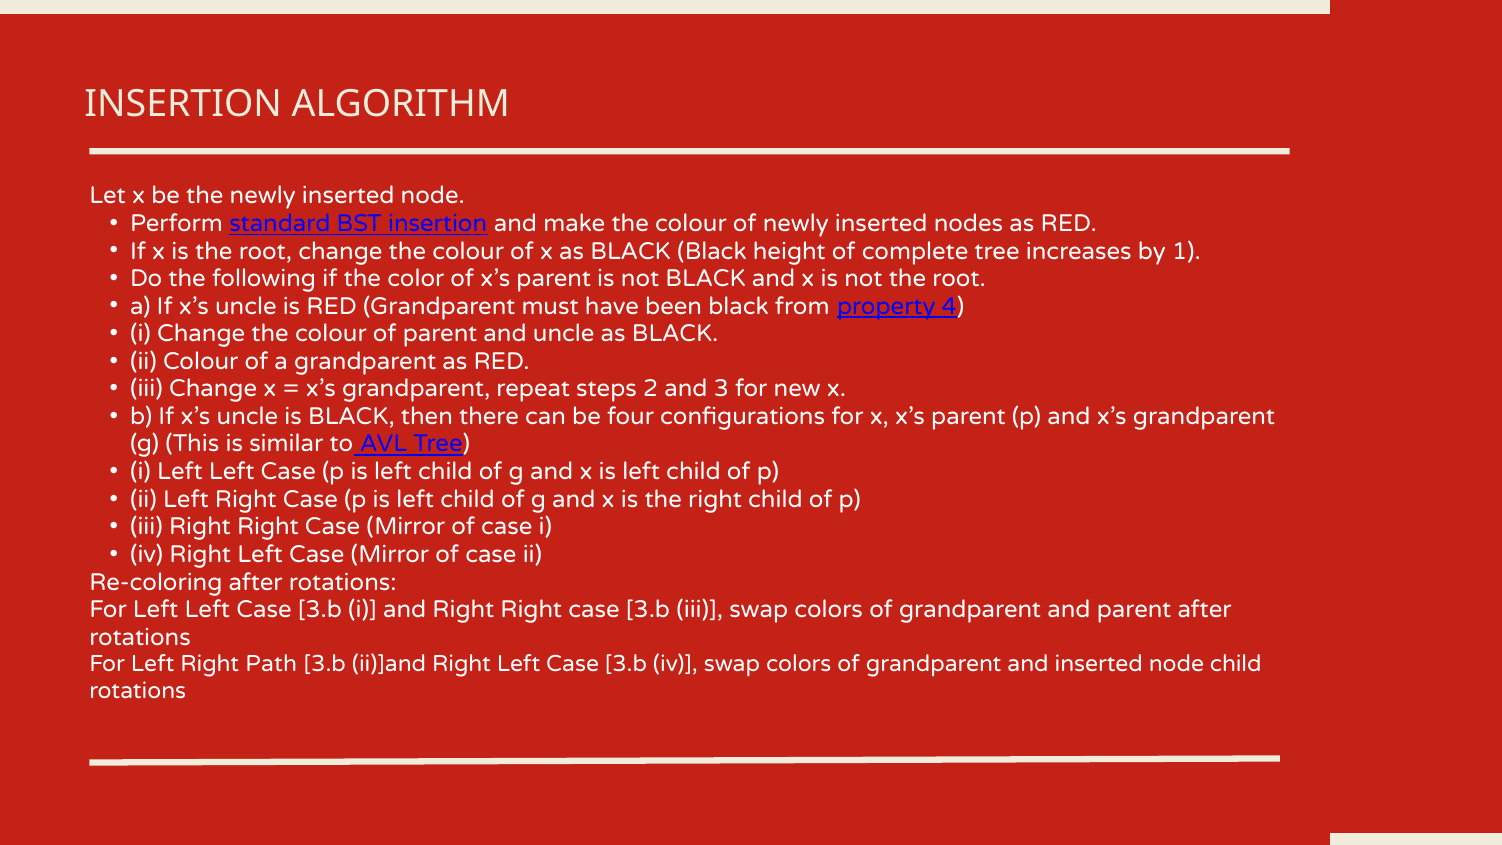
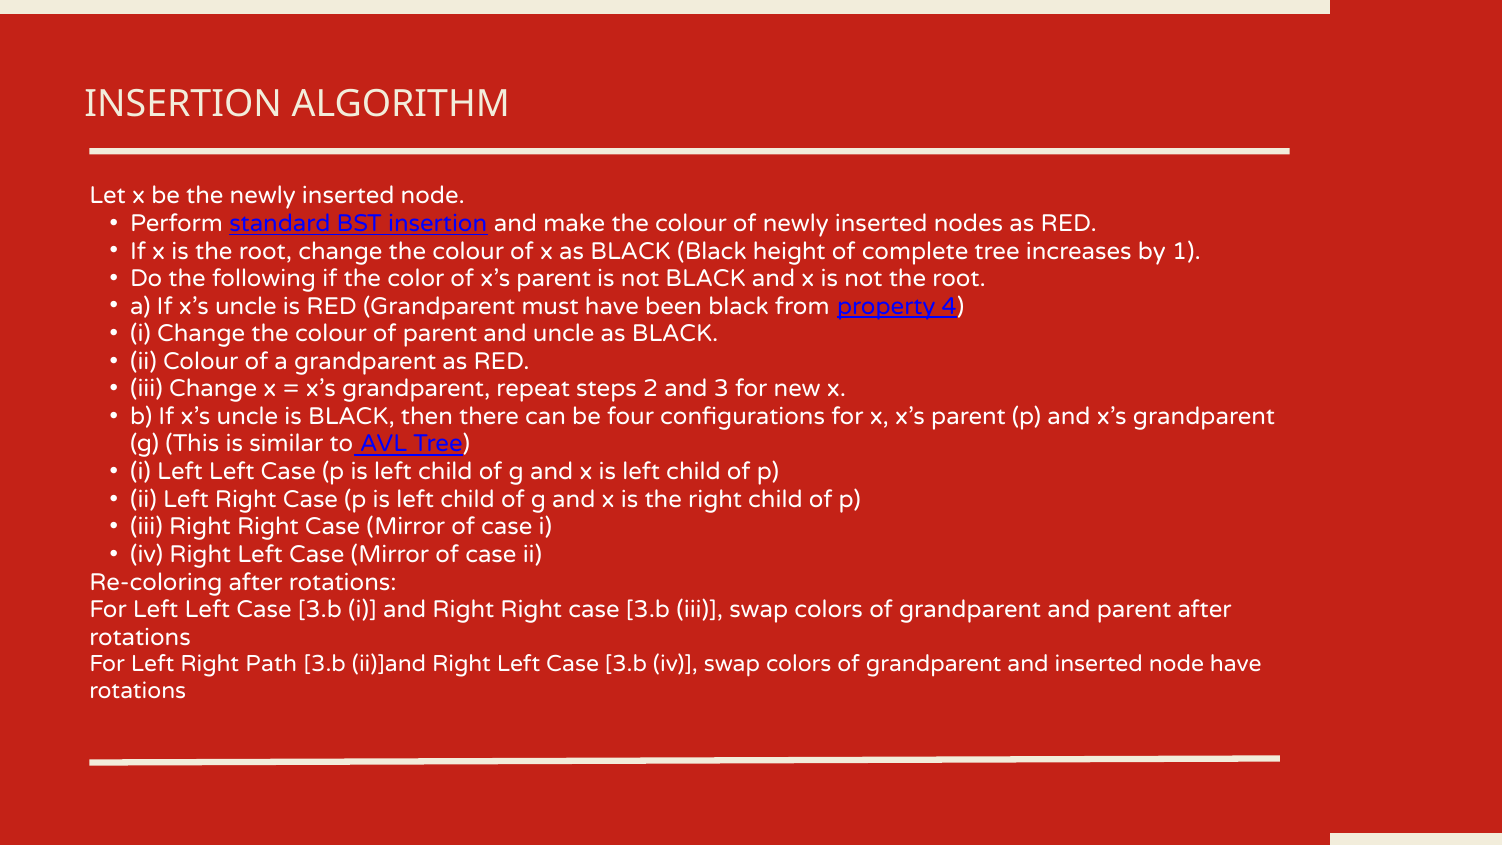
node child: child -> have (1236, 664)
